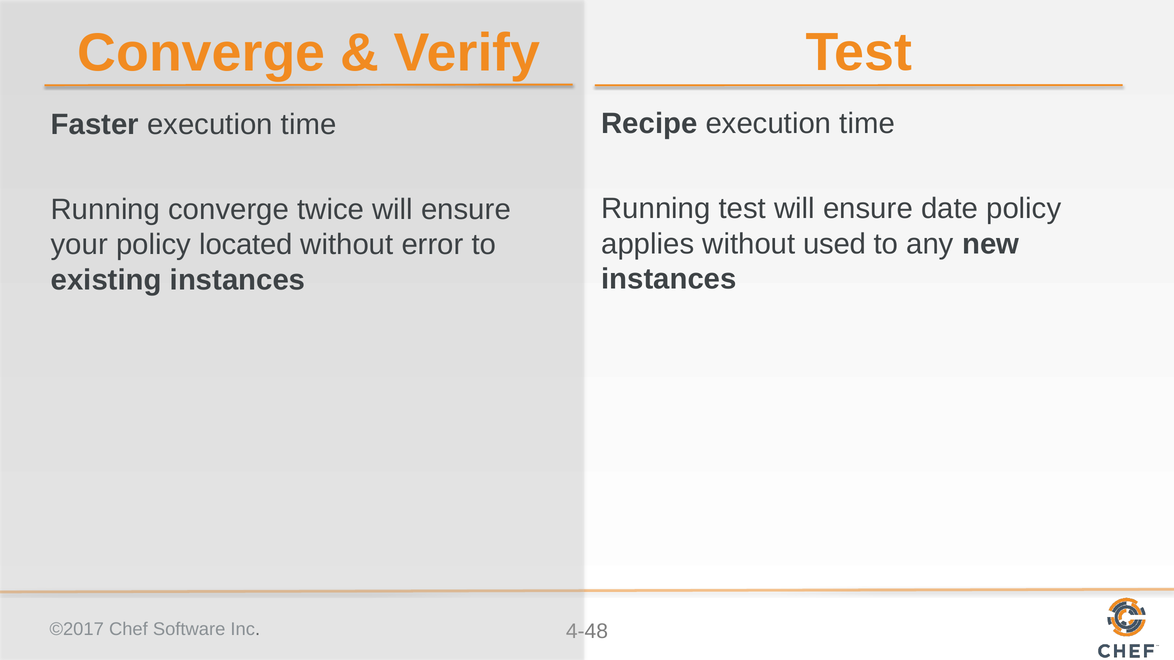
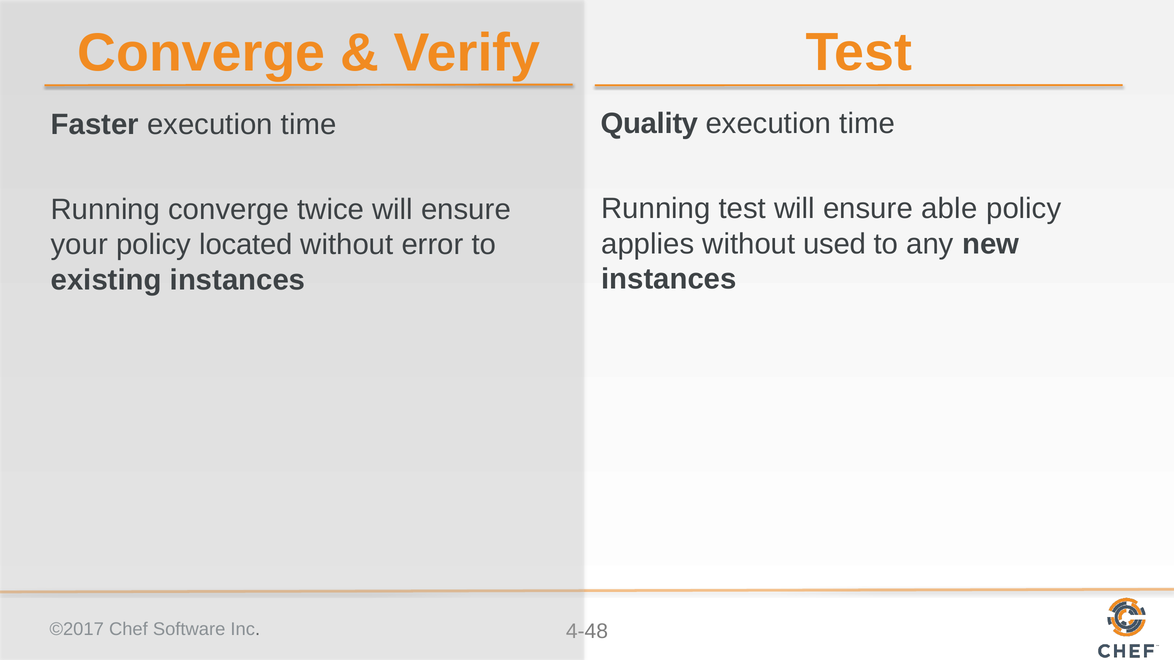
Recipe: Recipe -> Quality (649, 124)
date: date -> able (949, 209)
